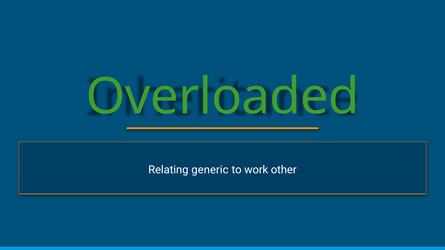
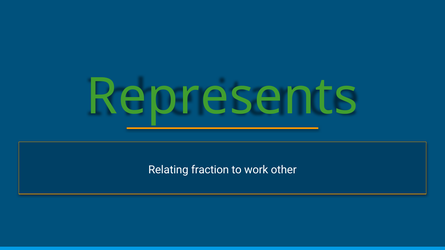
Overloaded: Overloaded -> Represents (222, 97)
generic: generic -> fraction (210, 170)
